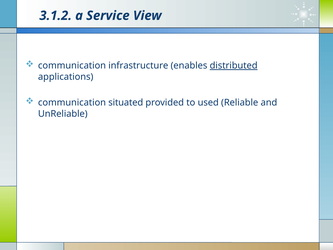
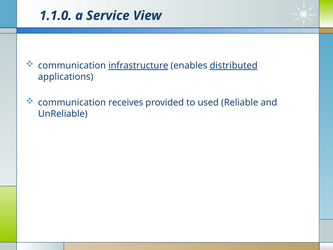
3.1.2: 3.1.2 -> 1.1.0 (56, 16)
infrastructure underline: none -> present (138, 66)
situated: situated -> receives (126, 103)
